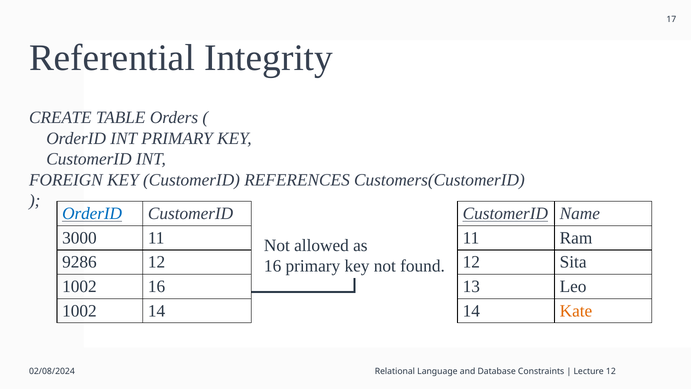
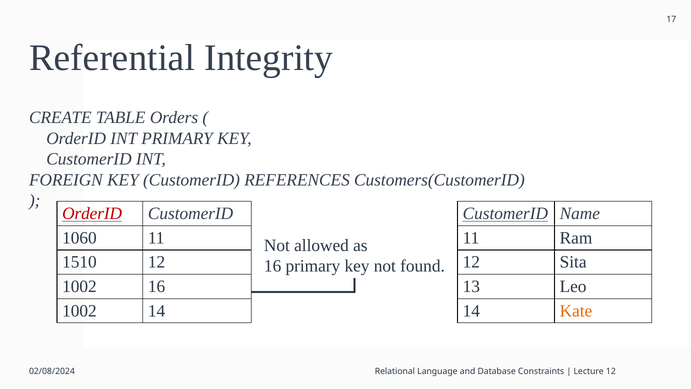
OrderID colour: blue -> red (92, 213)
3000: 3000 -> 1060 (79, 238)
9286: 9286 -> 1510 (79, 262)
